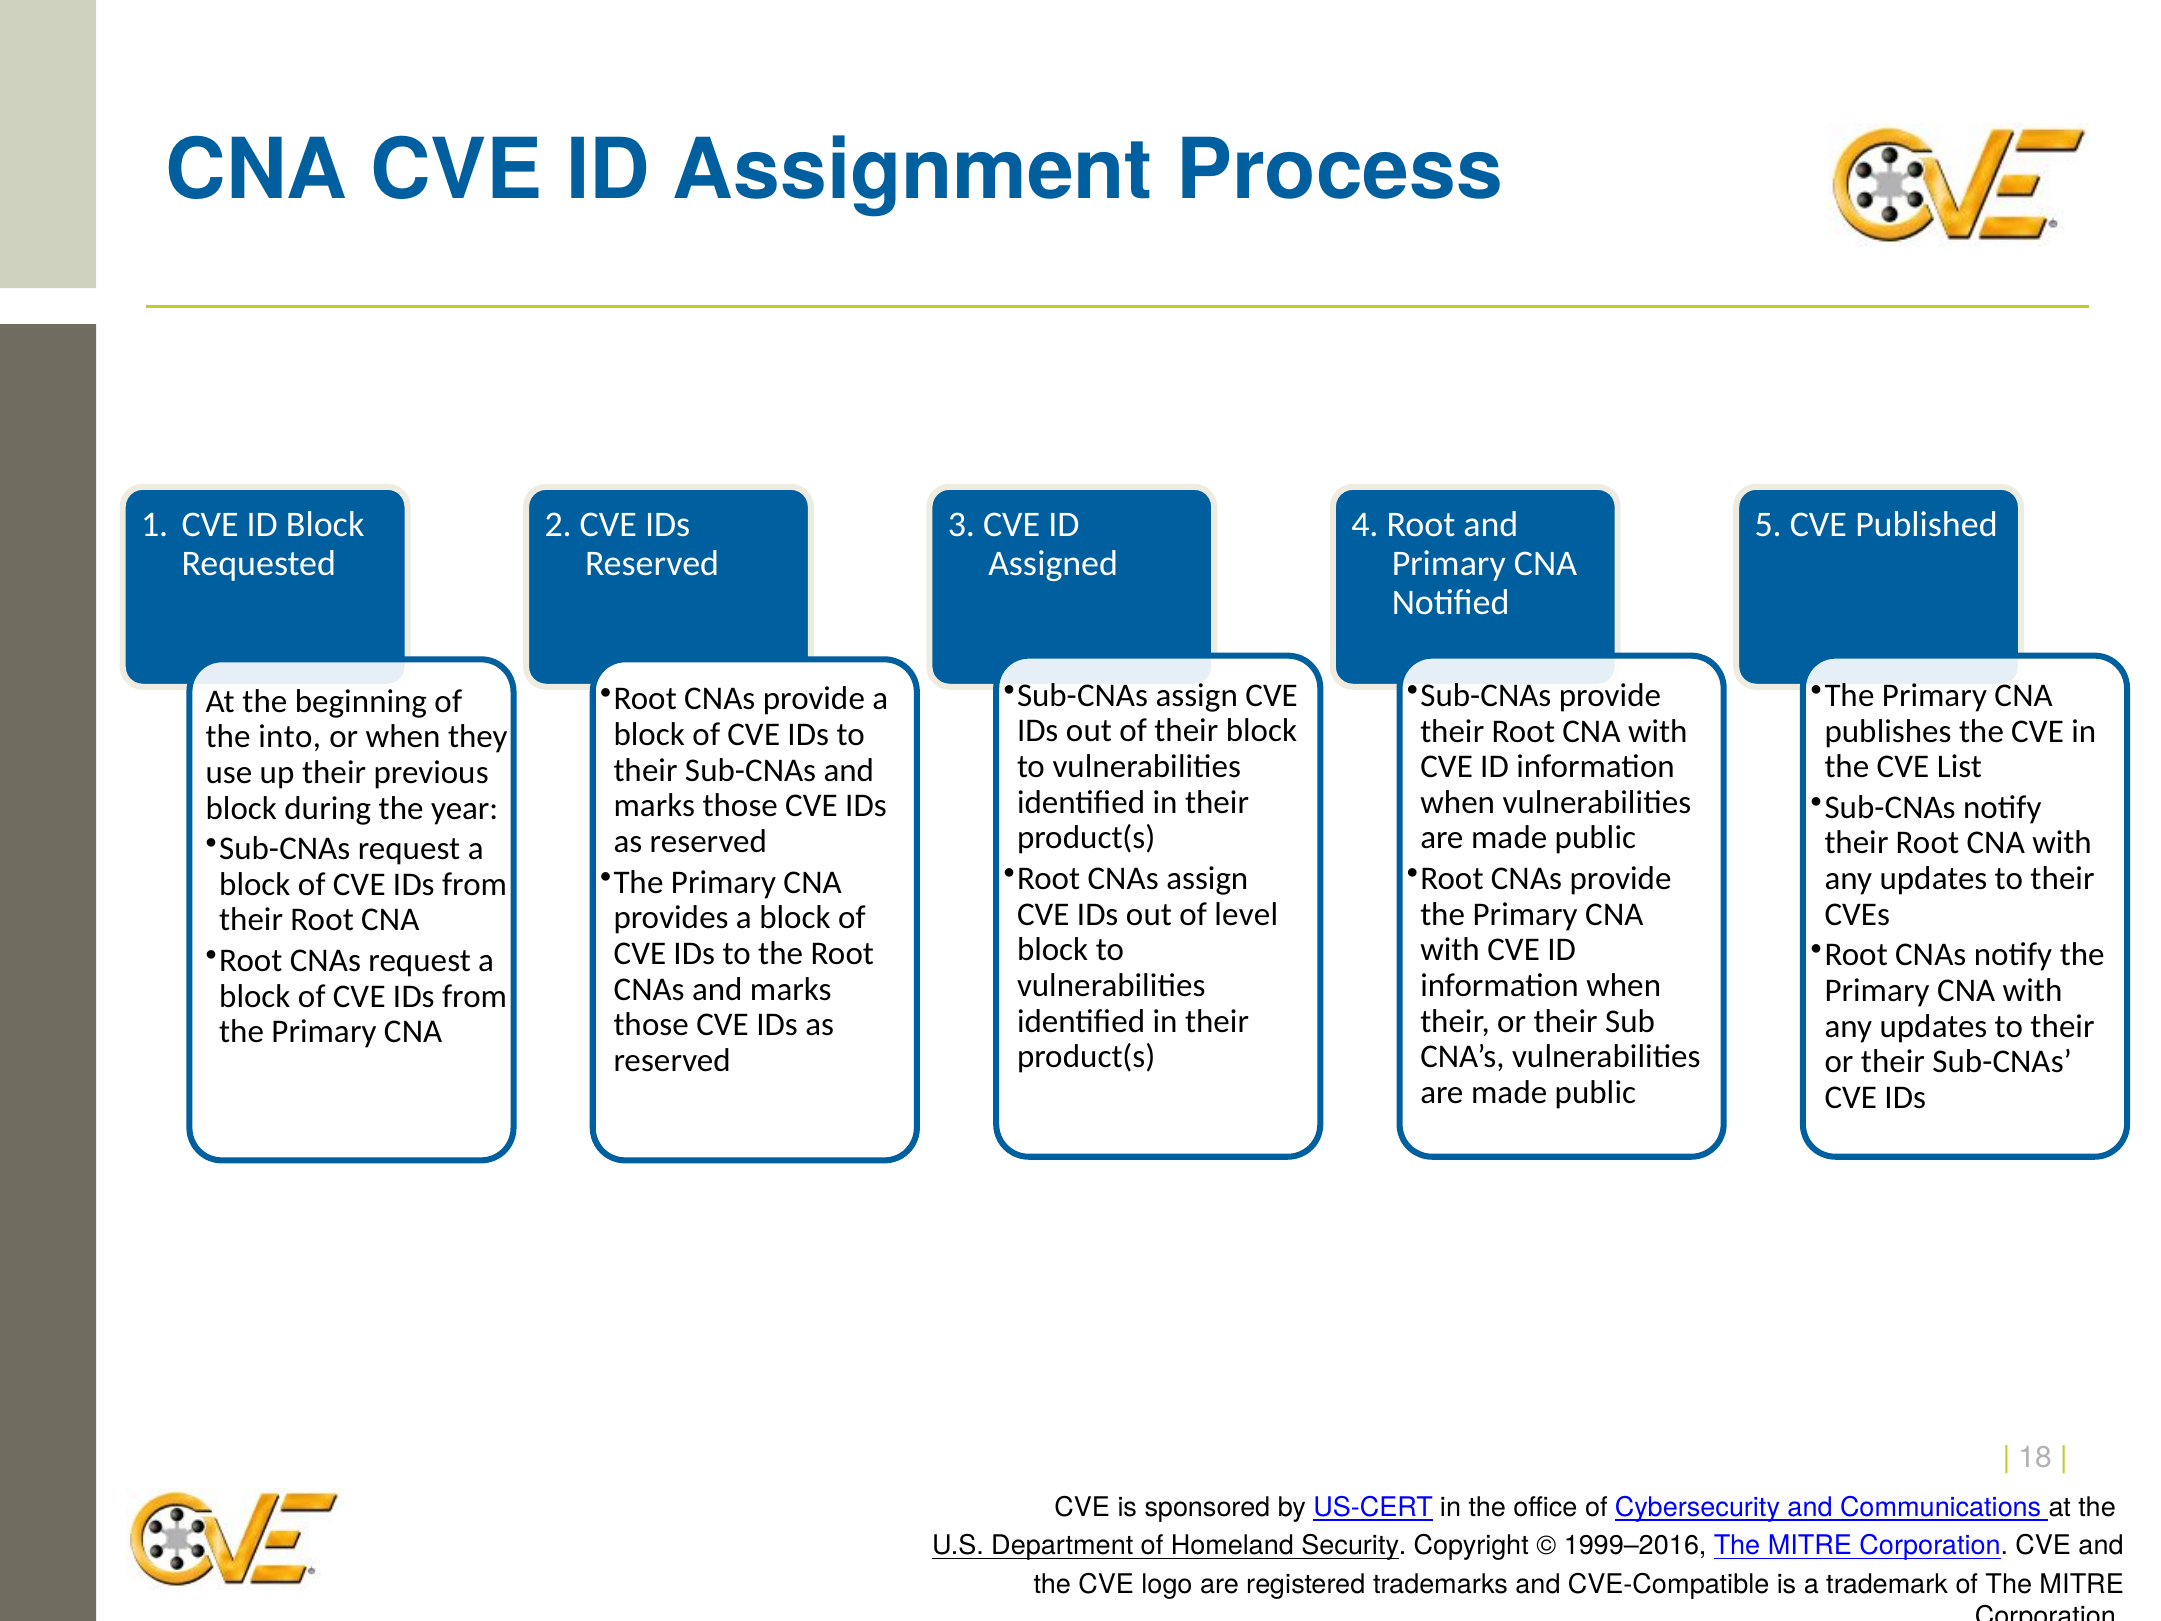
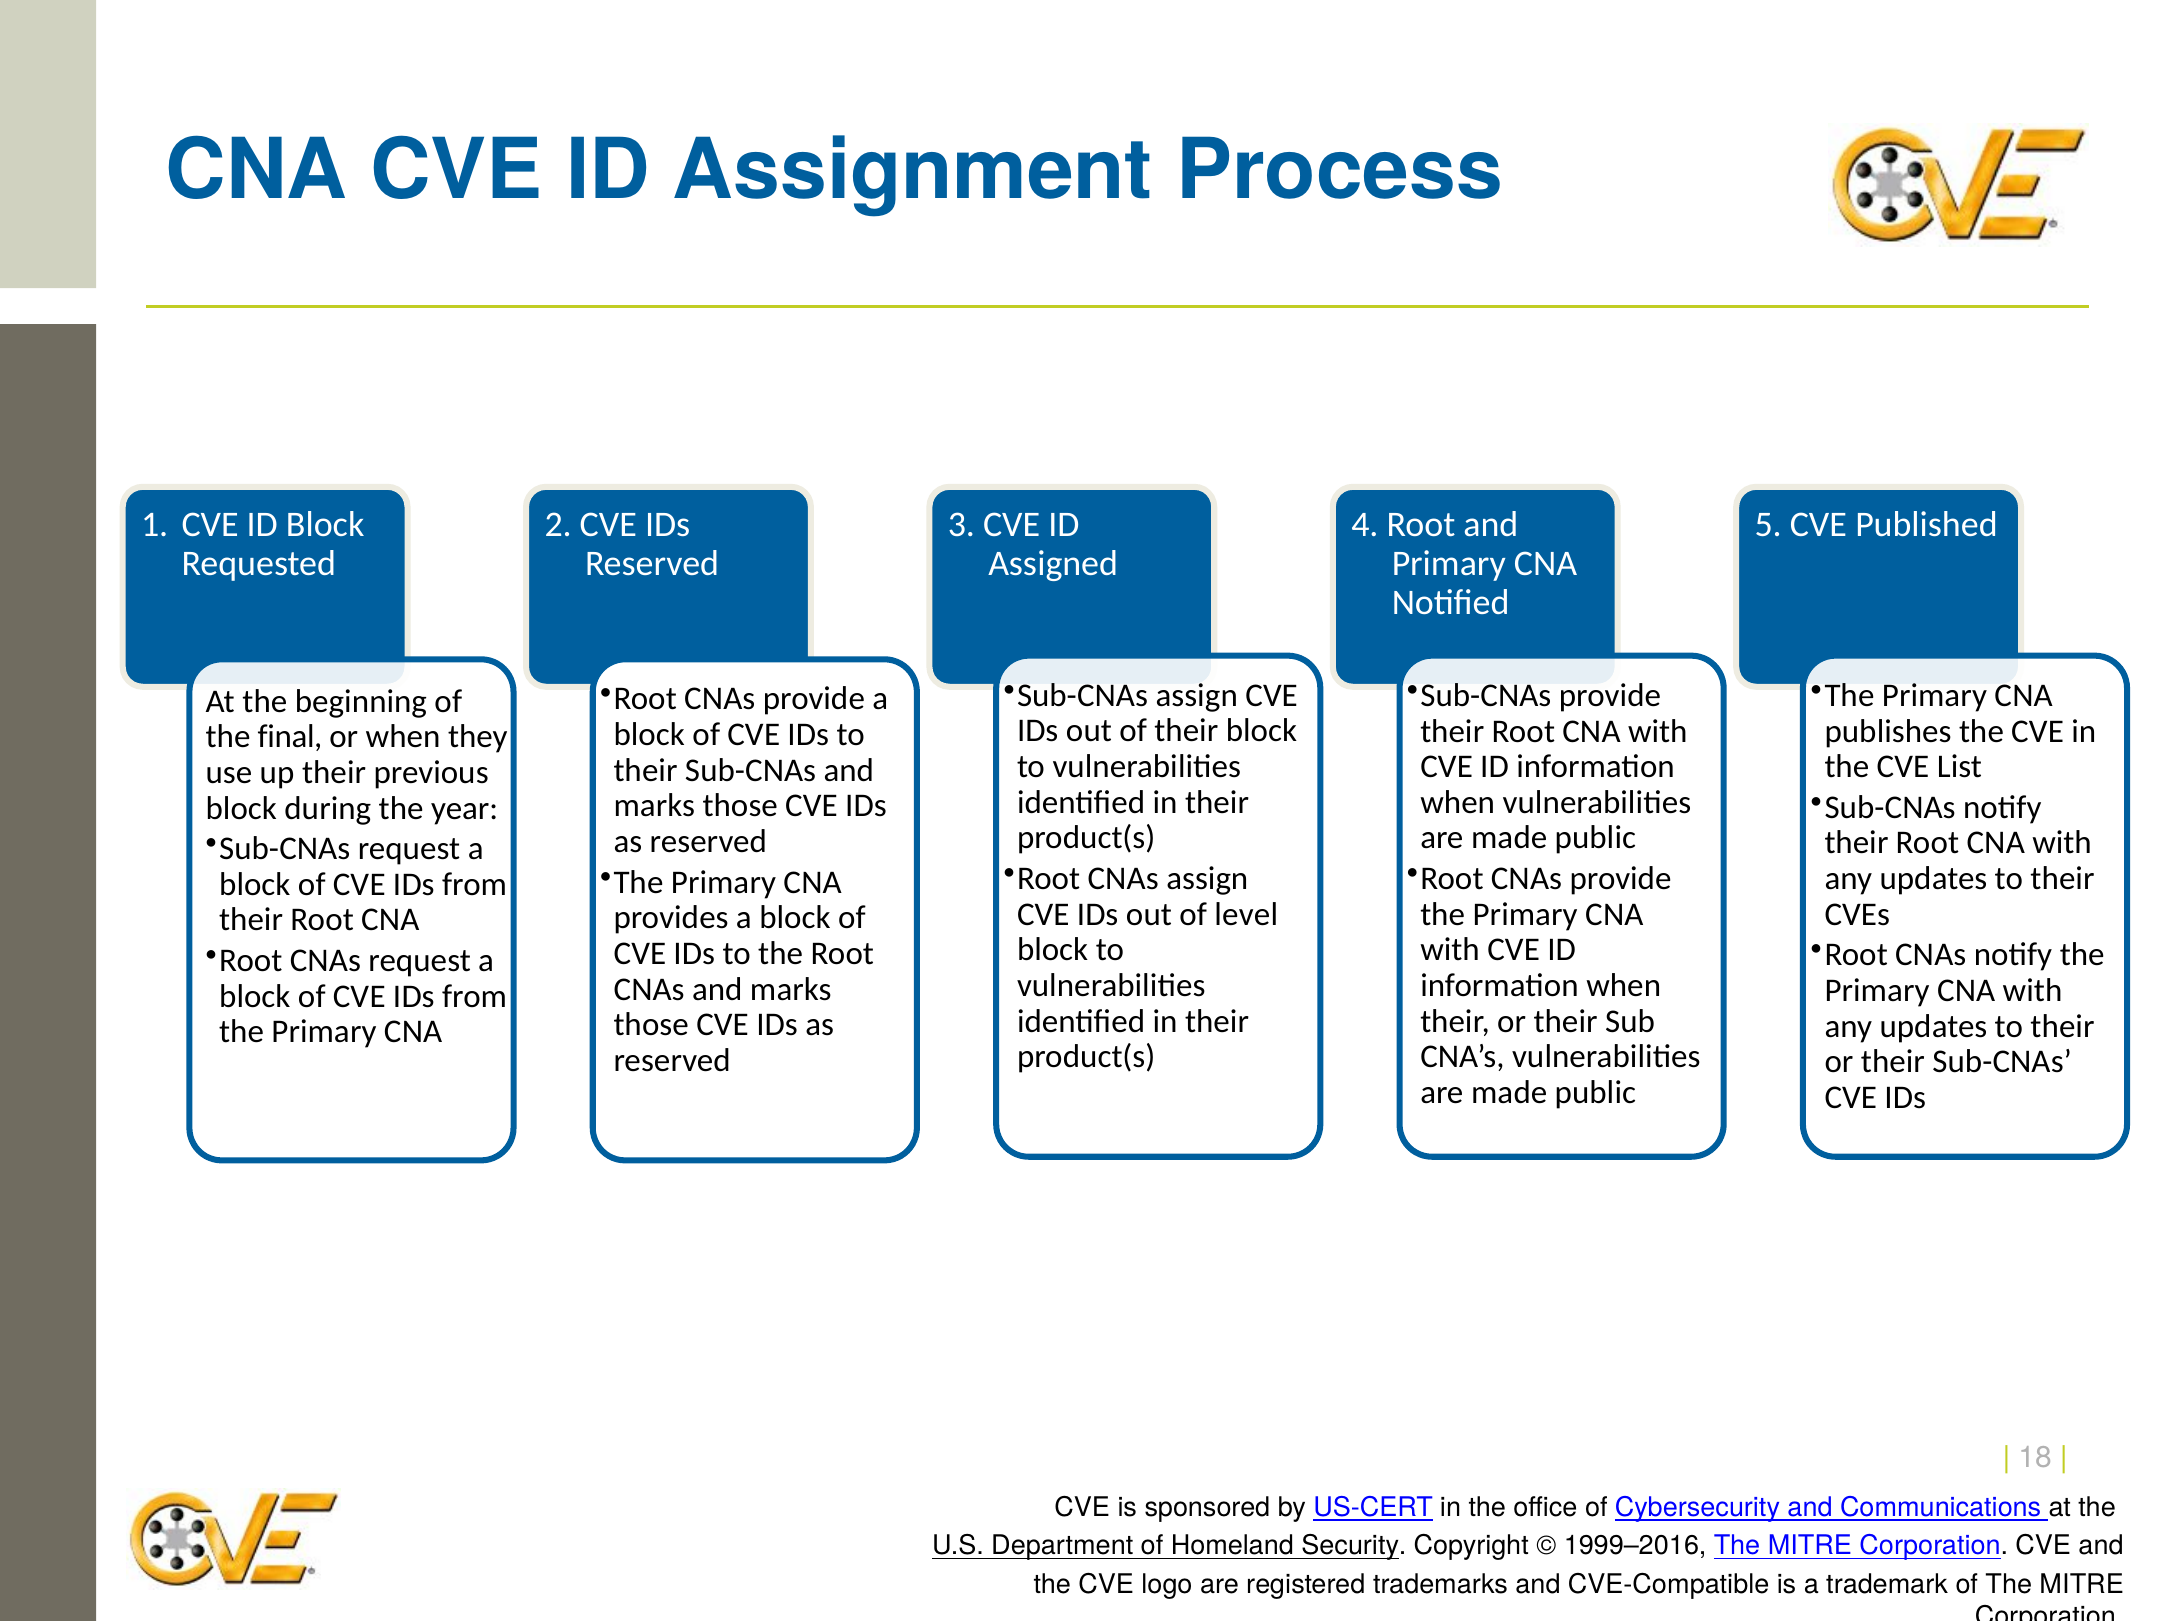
into: into -> final (290, 737)
